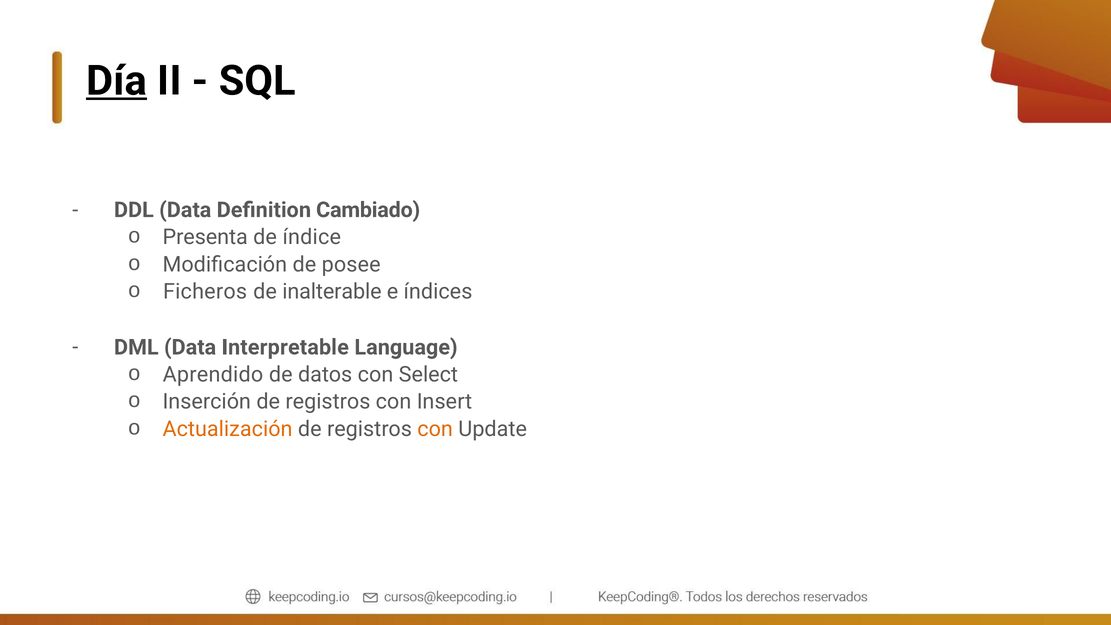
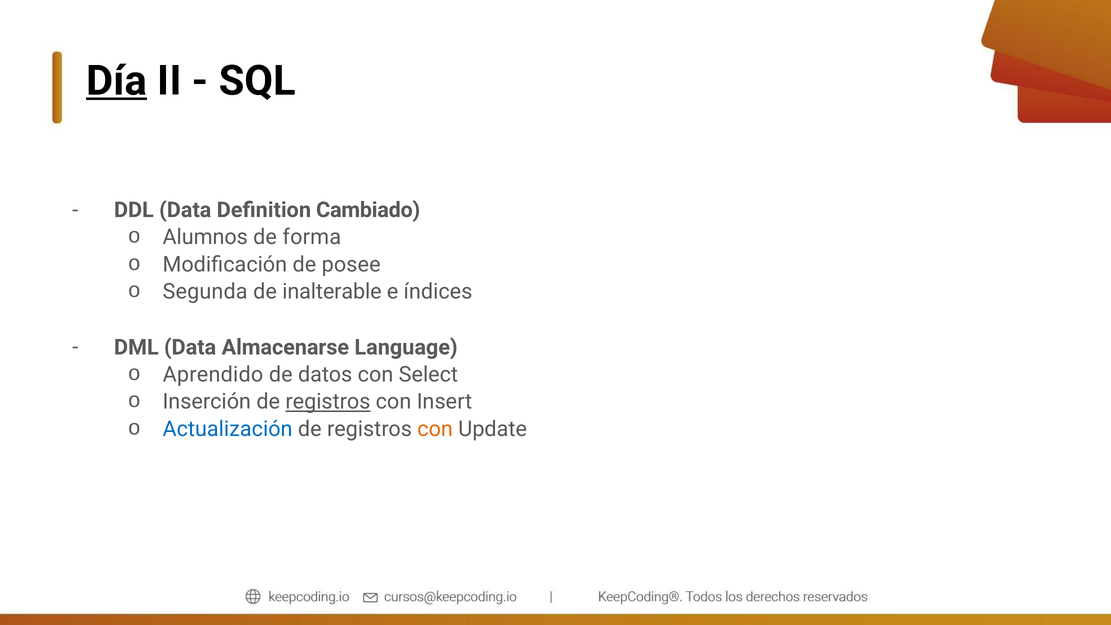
Presenta: Presenta -> Alumnos (205, 237)
índice: índice -> forma (312, 237)
Ficheros: Ficheros -> Segunda (205, 292)
Interpretable: Interpretable -> Almacenarse (285, 347)
registros underline: none -> present (328, 402)
Actualización colour: orange -> blue (228, 429)
